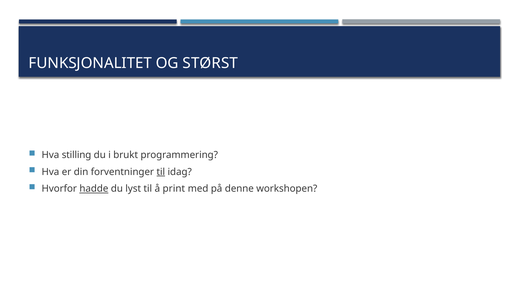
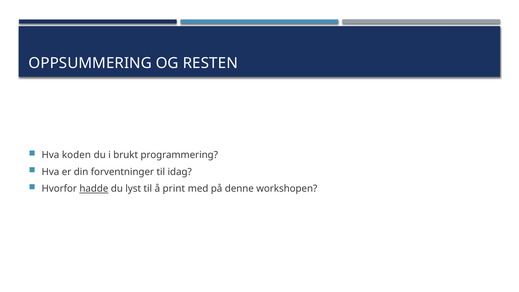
FUNKSJONALITET: FUNKSJONALITET -> OPPSUMMERING (90, 63)
STØRST: STØRST -> RESTEN (210, 63)
stilling: stilling -> koden (76, 155)
til underline: present -> none (161, 172)
